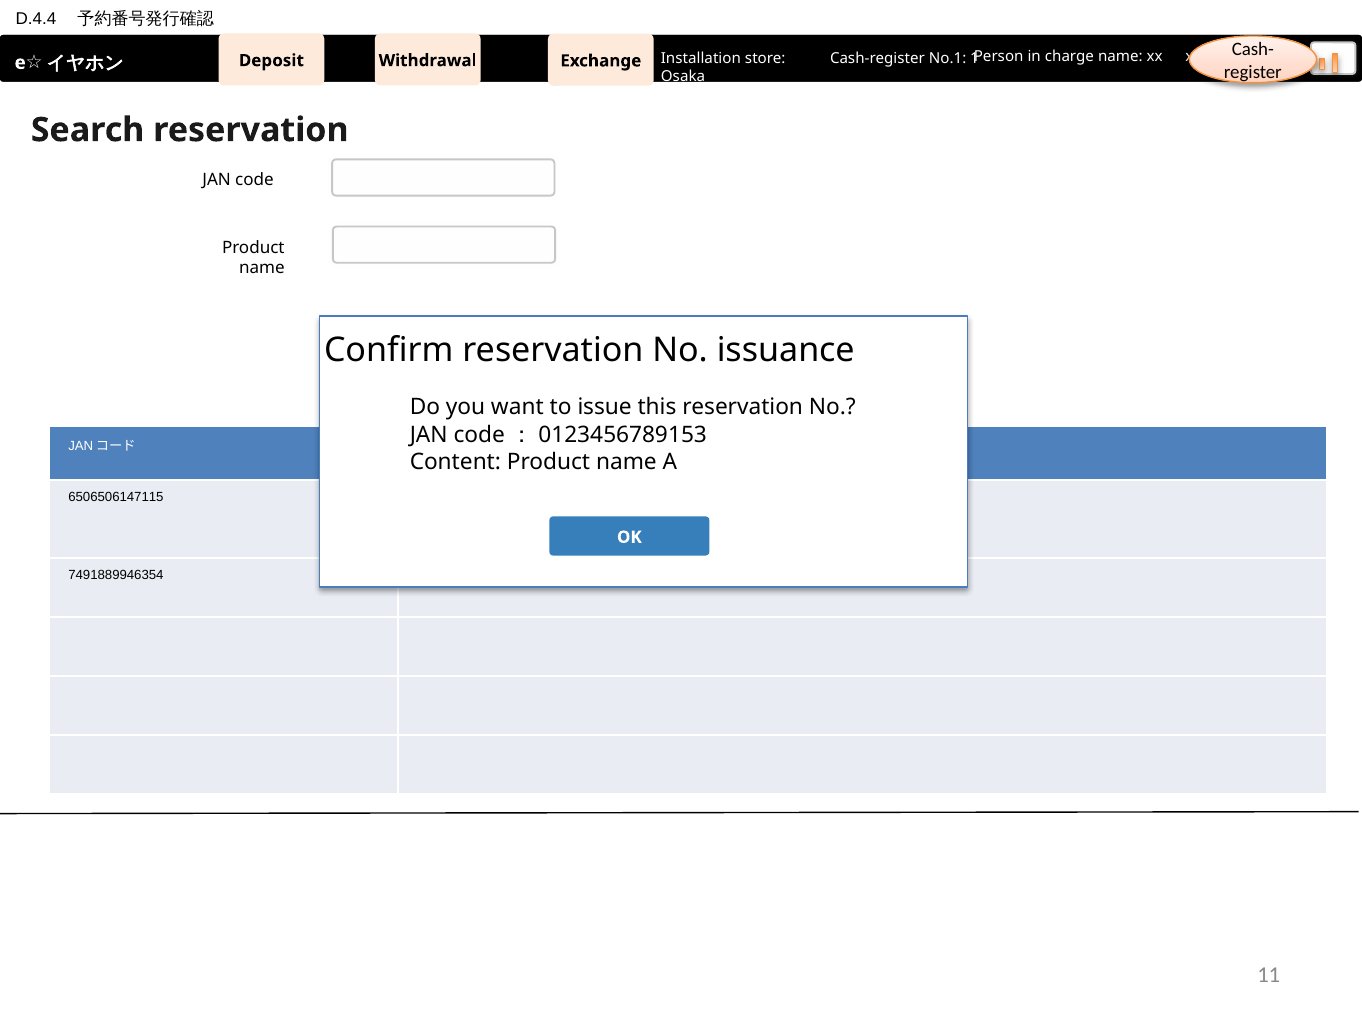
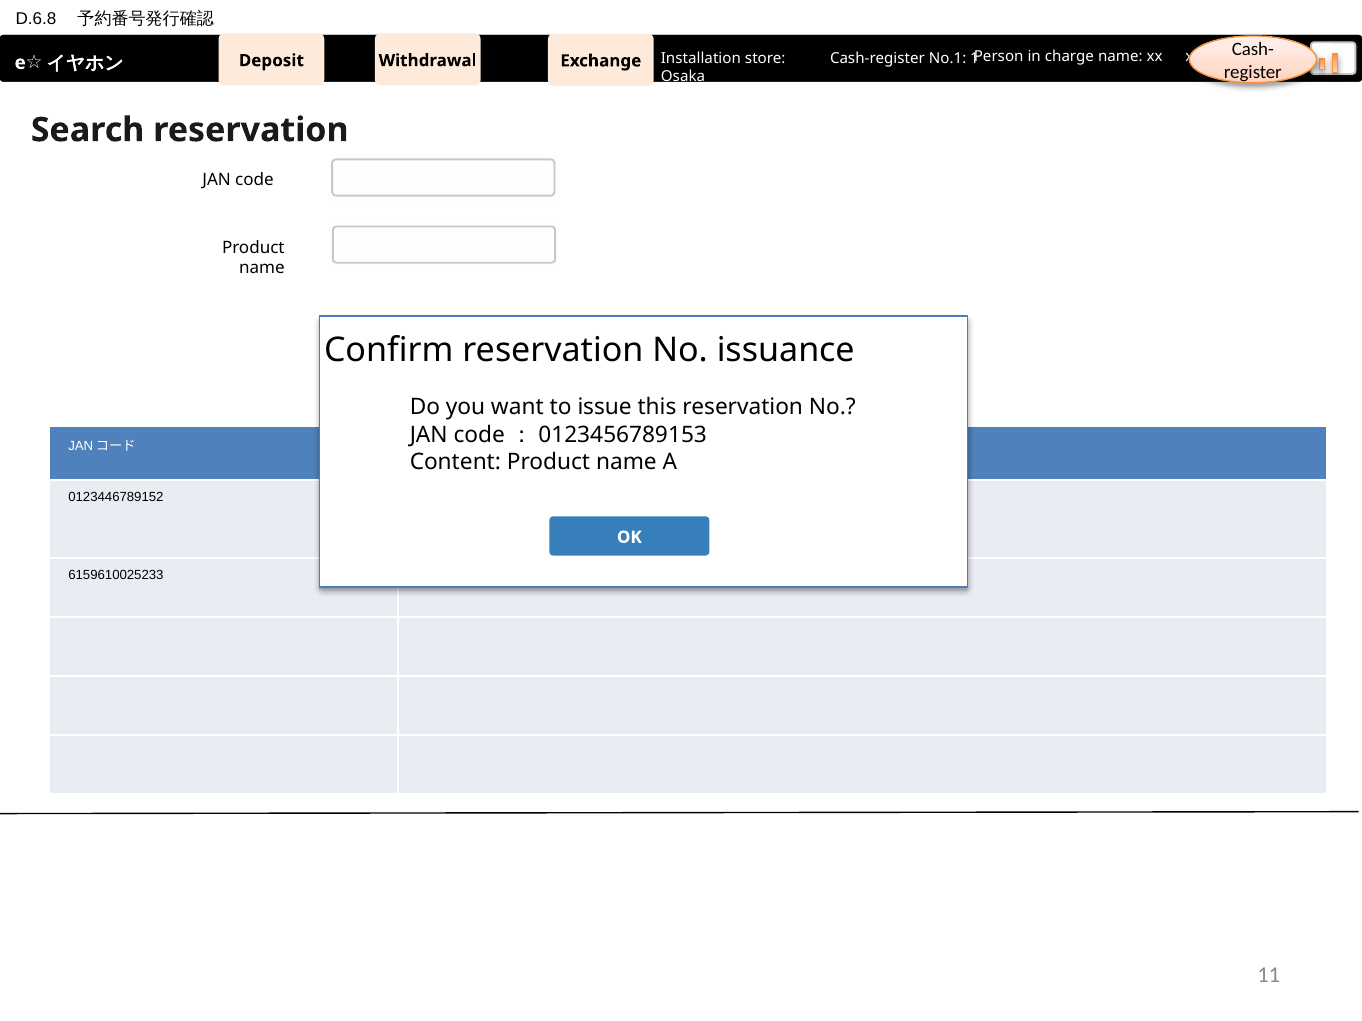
D.4.4: D.4.4 -> D.6.8 (36, 19)
6506506147115: 6506506147115 -> 0123446789152 (116, 497)
7491889946354: 7491889946354 -> 6159610025233 (116, 576)
